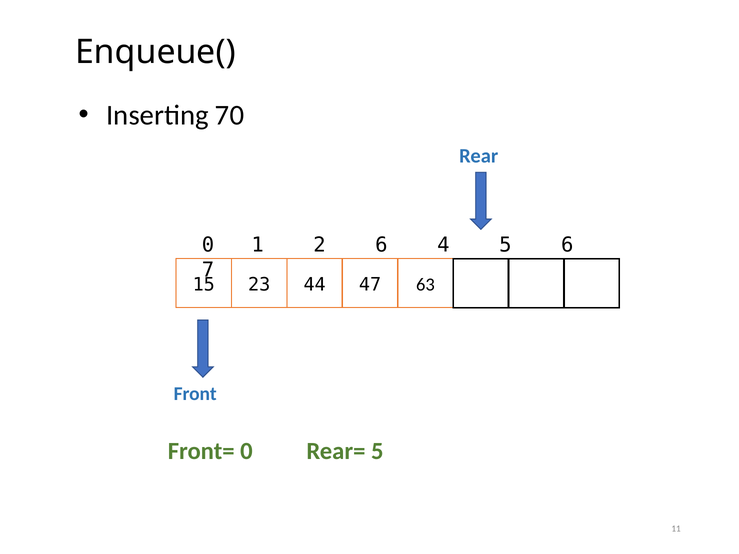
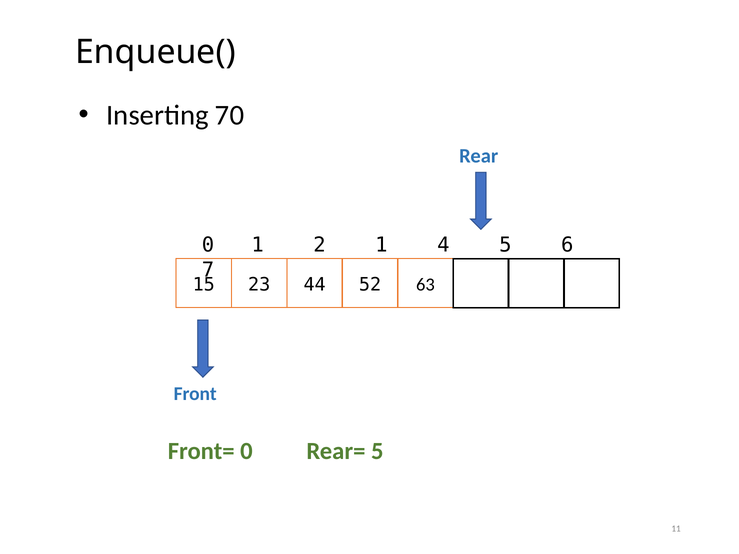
2 6: 6 -> 1 (381, 245)
47: 47 -> 52 (370, 285)
